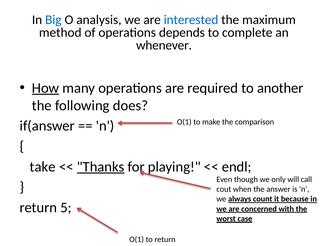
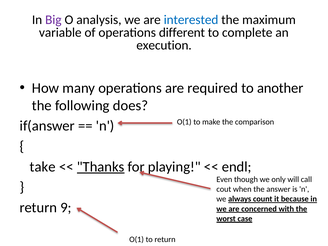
Big colour: blue -> purple (53, 20)
method: method -> variable (60, 32)
depends: depends -> different (182, 32)
whenever: whenever -> execution (164, 45)
How underline: present -> none (46, 88)
5: 5 -> 9 (66, 208)
